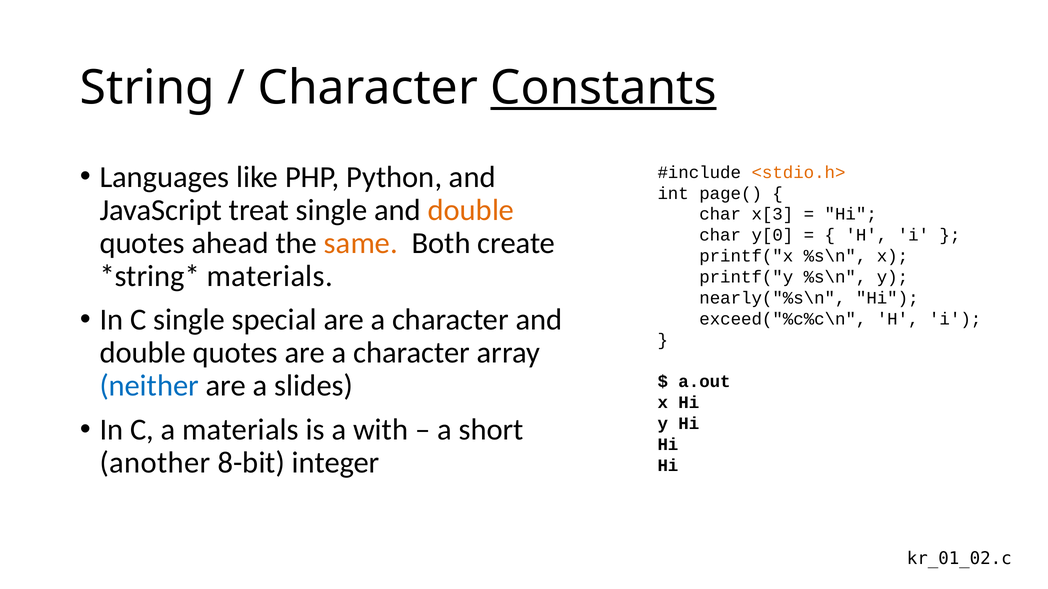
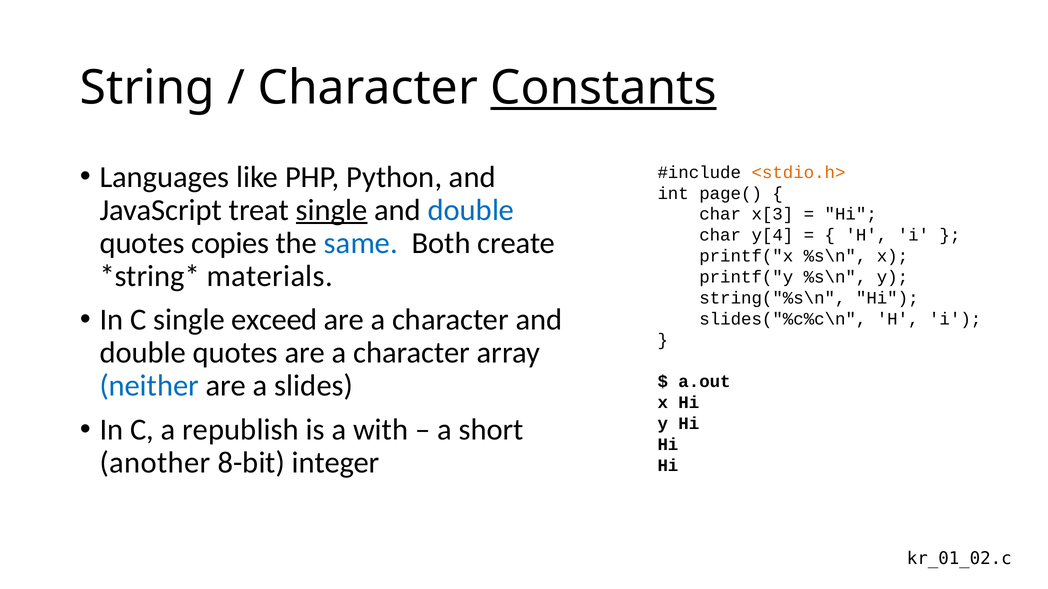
single underline: none -> present (332, 210)
double colour: orange -> blue (471, 210)
y[0: y[0 -> y[4 (772, 235)
ahead: ahead -> copies (230, 243)
same colour: orange -> blue (361, 243)
nearly("%s\n: nearly("%s\n -> string("%s\n (772, 298)
special: special -> exceed (274, 320)
exceed("%c%c\n: exceed("%c%c\n -> slides("%c%c\n (783, 319)
a materials: materials -> republish (241, 430)
